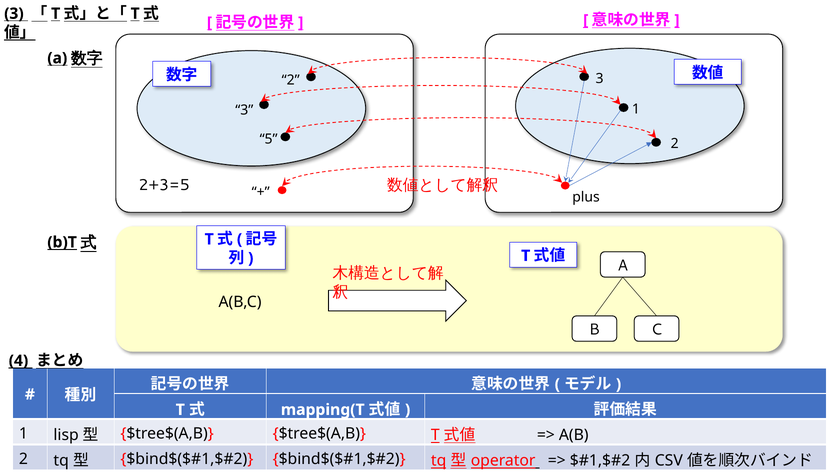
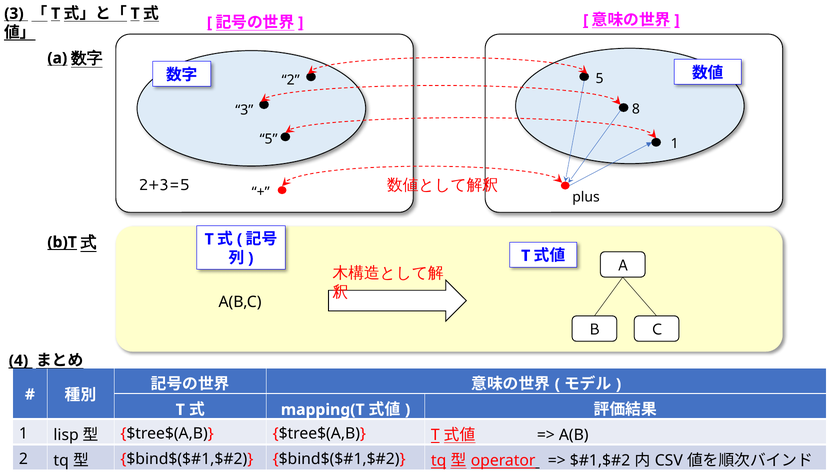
2 3: 3 -> 5 (600, 79)
3 1: 1 -> 8 (636, 109)
5 2: 2 -> 1 (675, 143)
